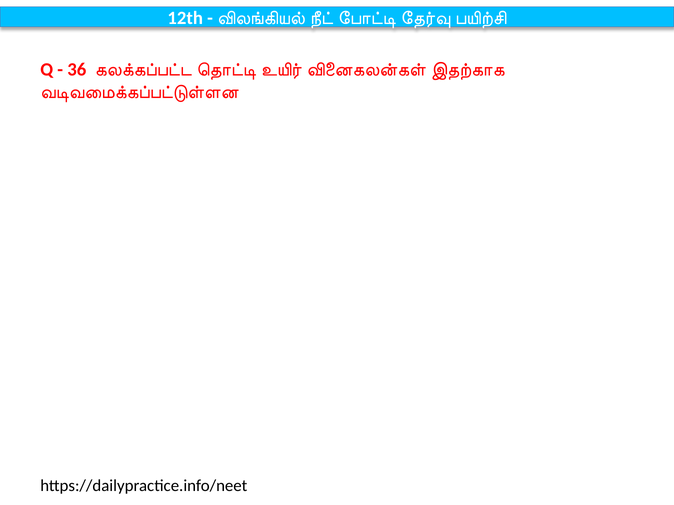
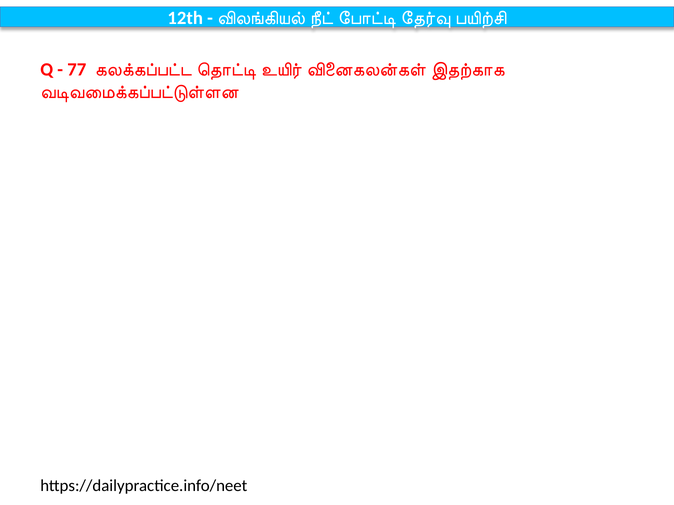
36: 36 -> 77 (77, 70)
